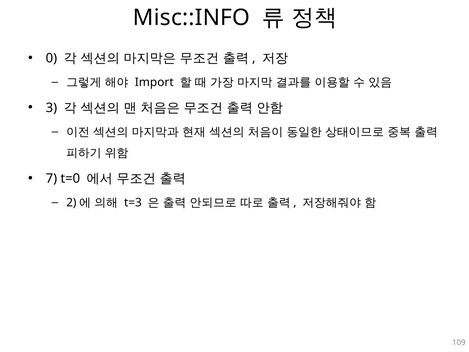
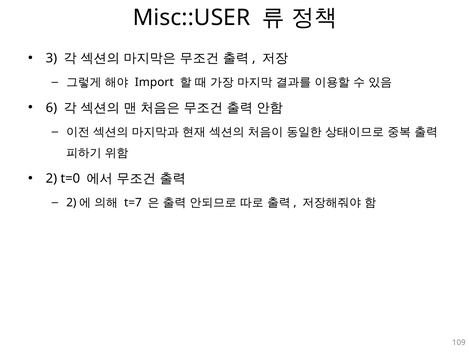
Misc::INFO: Misc::INFO -> Misc::USER (192, 18)
0: 0 -> 3 (51, 58)
3: 3 -> 6 (51, 108)
7: 7 -> 2 (51, 178)
t=3: t=3 -> t=7 (133, 202)
